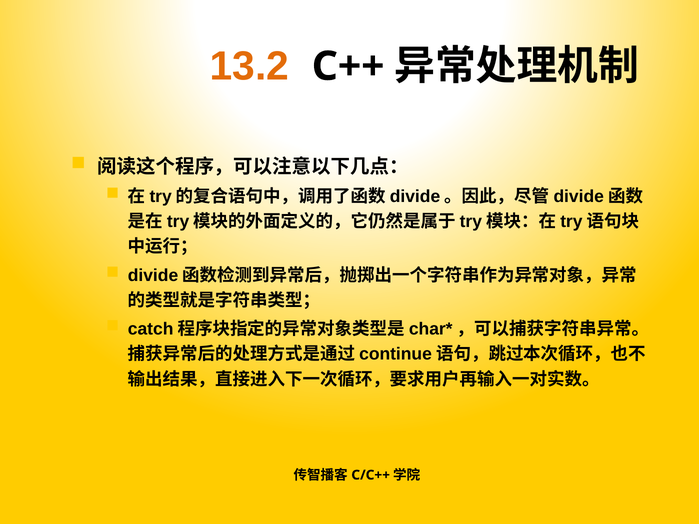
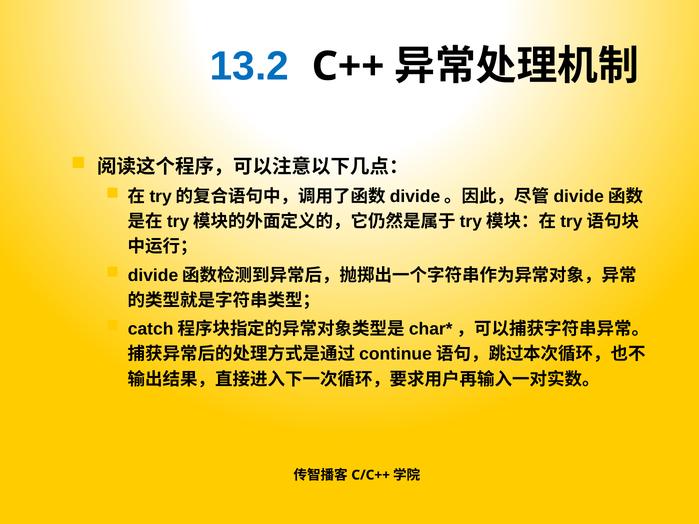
13.2 colour: orange -> blue (249, 66)
